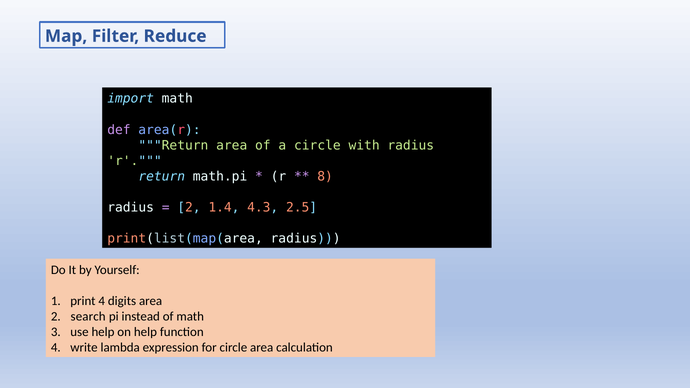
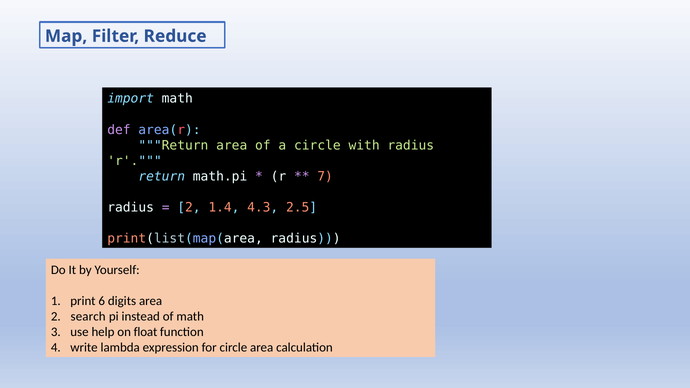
8: 8 -> 7 (325, 176)
print 4: 4 -> 6 (102, 301)
on help: help -> float (146, 332)
